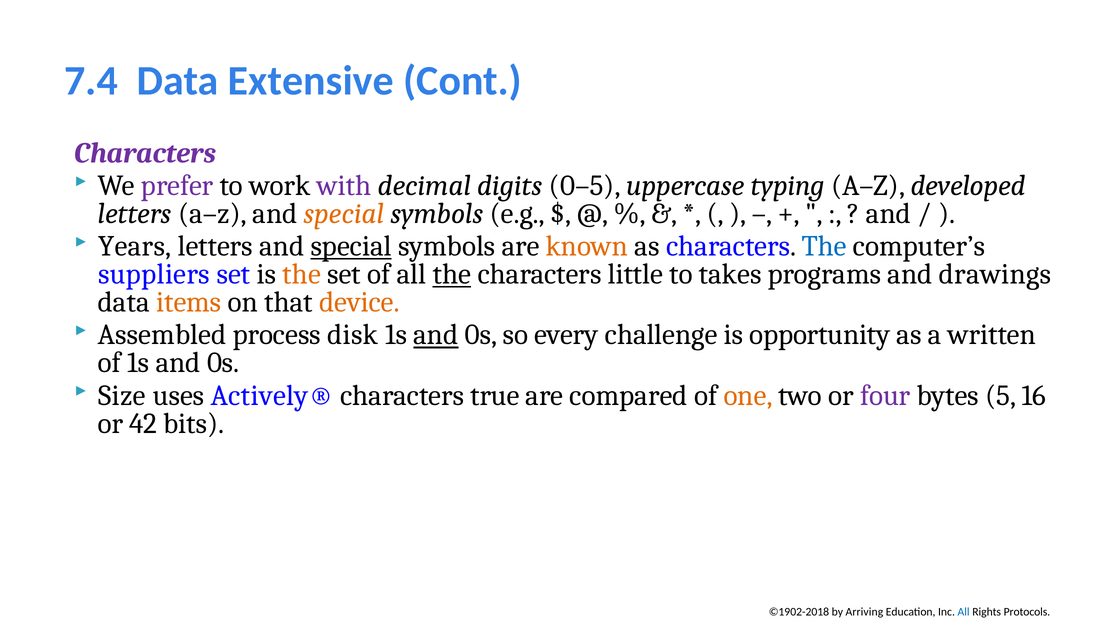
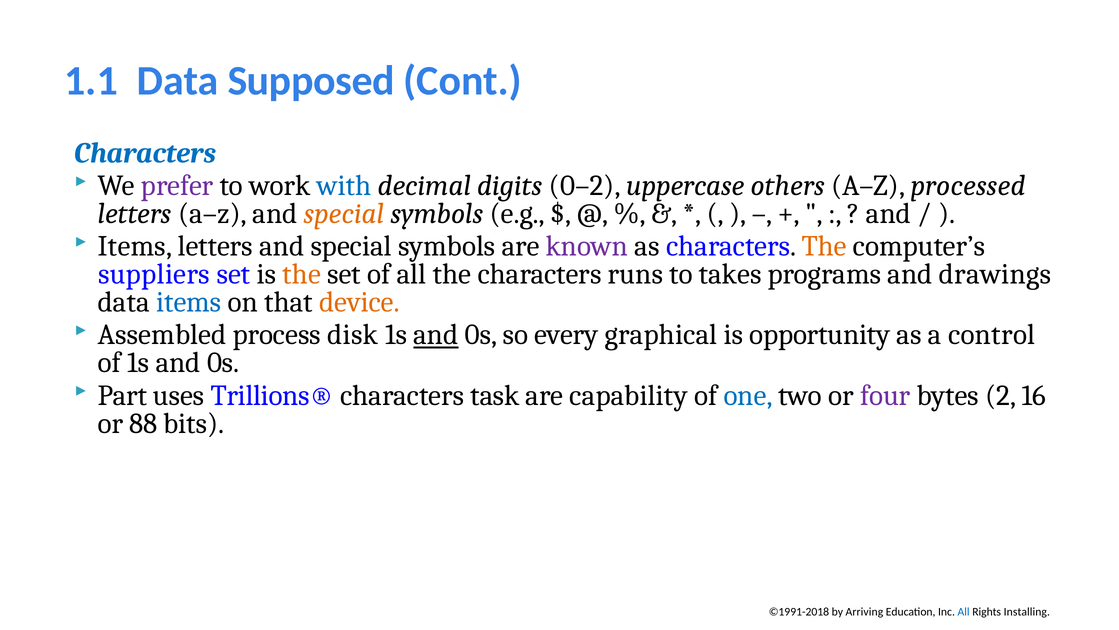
7.4: 7.4 -> 1.1 (91, 81)
Extensive: Extensive -> Supposed (311, 81)
Characters colour: purple -> blue (145, 153)
with colour: purple -> blue (344, 185)
0–5: 0–5 -> 0–2 (585, 185)
typing: typing -> others (788, 185)
developed: developed -> processed (968, 185)
Years: Years -> Items (135, 246)
special underline: present -> none (351, 246)
known colour: orange -> purple (587, 246)
The colour: blue -> orange (824, 246)
the underline: present -> none (452, 274)
little: little -> runs (635, 274)
items colour: orange -> blue (189, 302)
challenge: challenge -> graphical (661, 335)
written: written -> control (992, 335)
Size: Size -> Part (122, 395)
Actively®: Actively® -> Trillions® (272, 395)
true: true -> task (495, 395)
compared: compared -> capability (628, 395)
one colour: orange -> blue (748, 395)
5: 5 -> 2 (1001, 395)
42: 42 -> 88 (143, 423)
©1902-2018: ©1902-2018 -> ©1991-2018 (799, 611)
Protocols: Protocols -> Installing (1027, 611)
